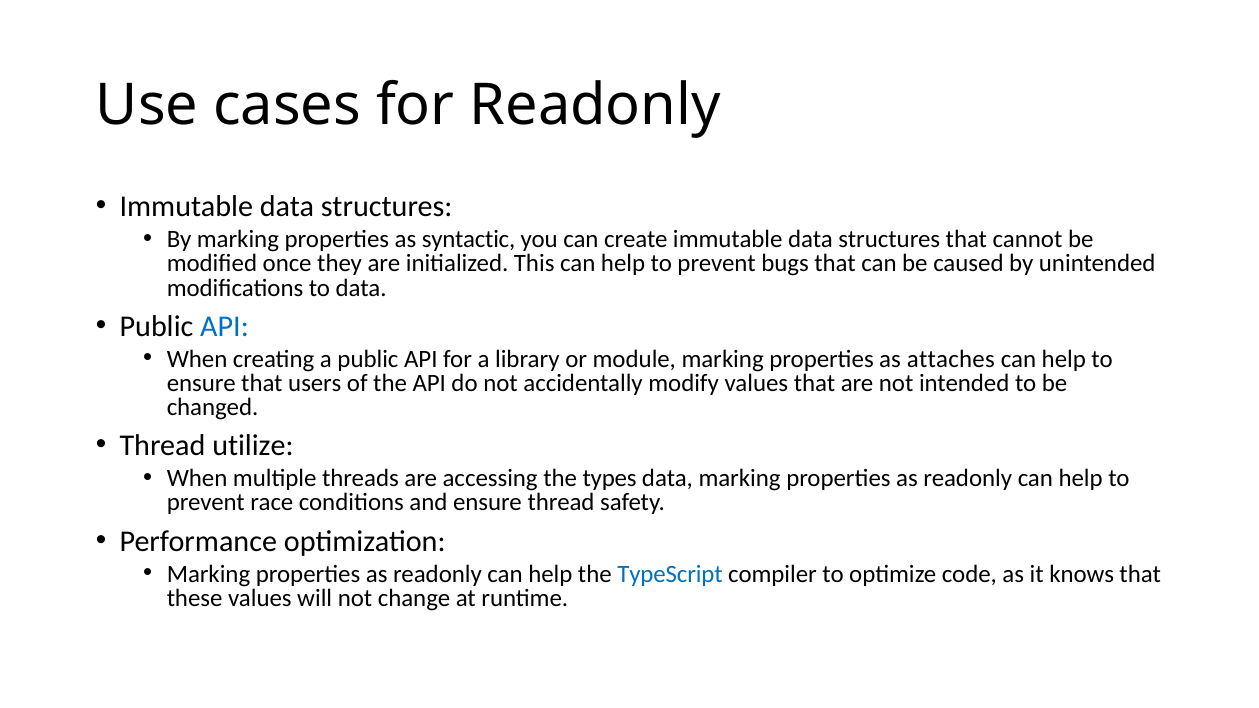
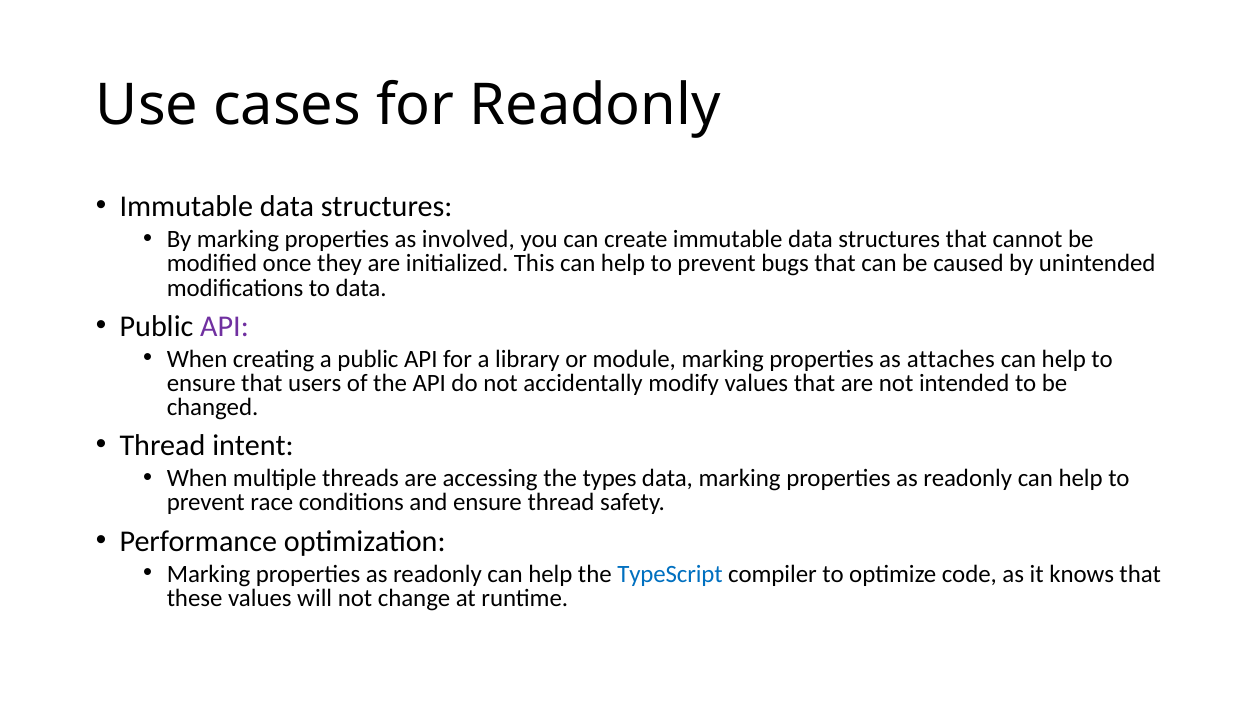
syntactic: syntactic -> involved (468, 240)
API colour: blue -> purple (224, 326)
utilize: utilize -> intent (253, 446)
